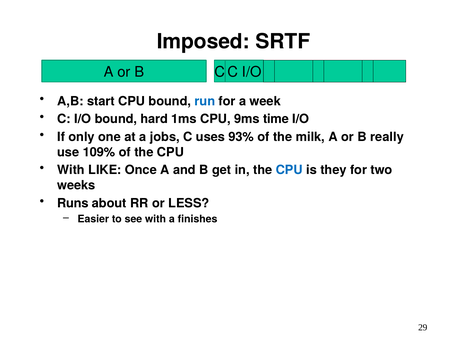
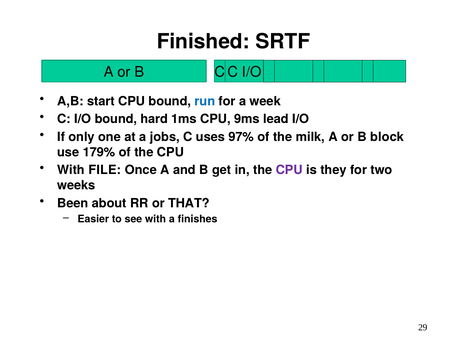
Imposed: Imposed -> Finished (203, 42)
time: time -> lead (276, 119)
93%: 93% -> 97% (241, 137)
really: really -> block (387, 137)
109%: 109% -> 179% (99, 152)
LIKE: LIKE -> FILE (105, 170)
CPU colour: blue -> purple (289, 170)
Runs: Runs -> Been (73, 203)
LESS: LESS -> THAT (189, 203)
